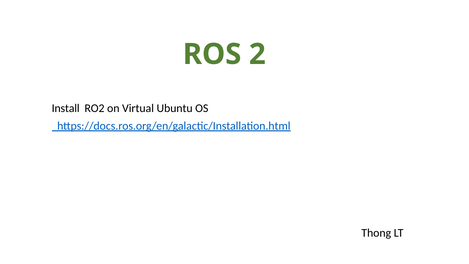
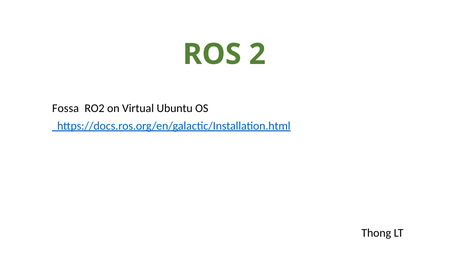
Install: Install -> Fossa (66, 108)
